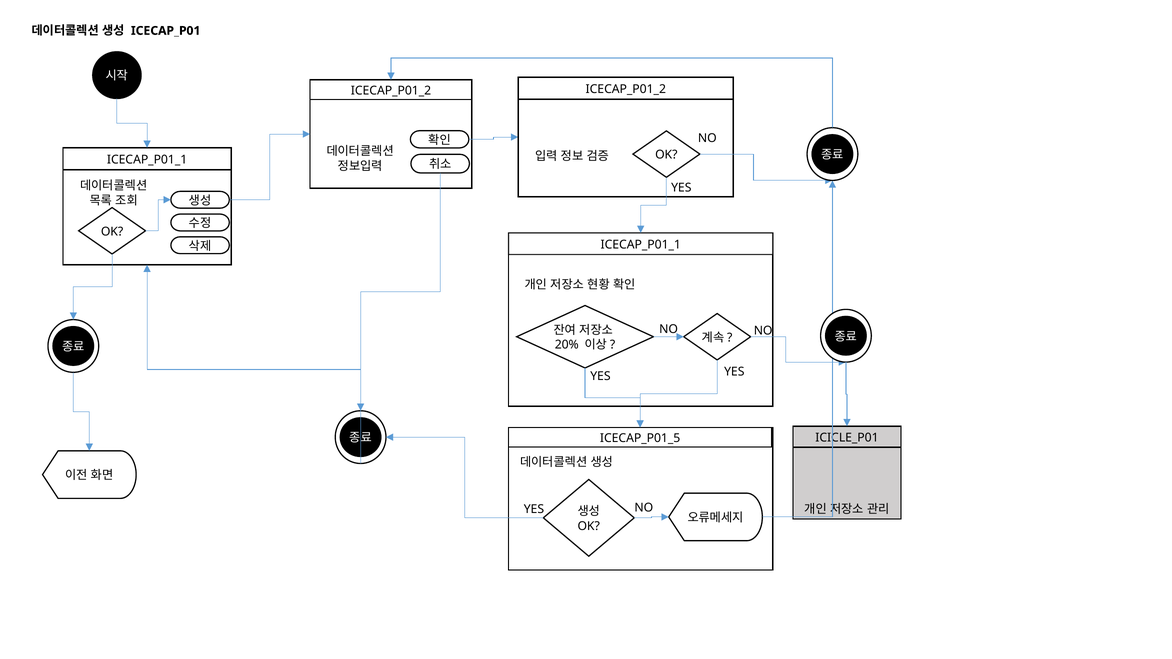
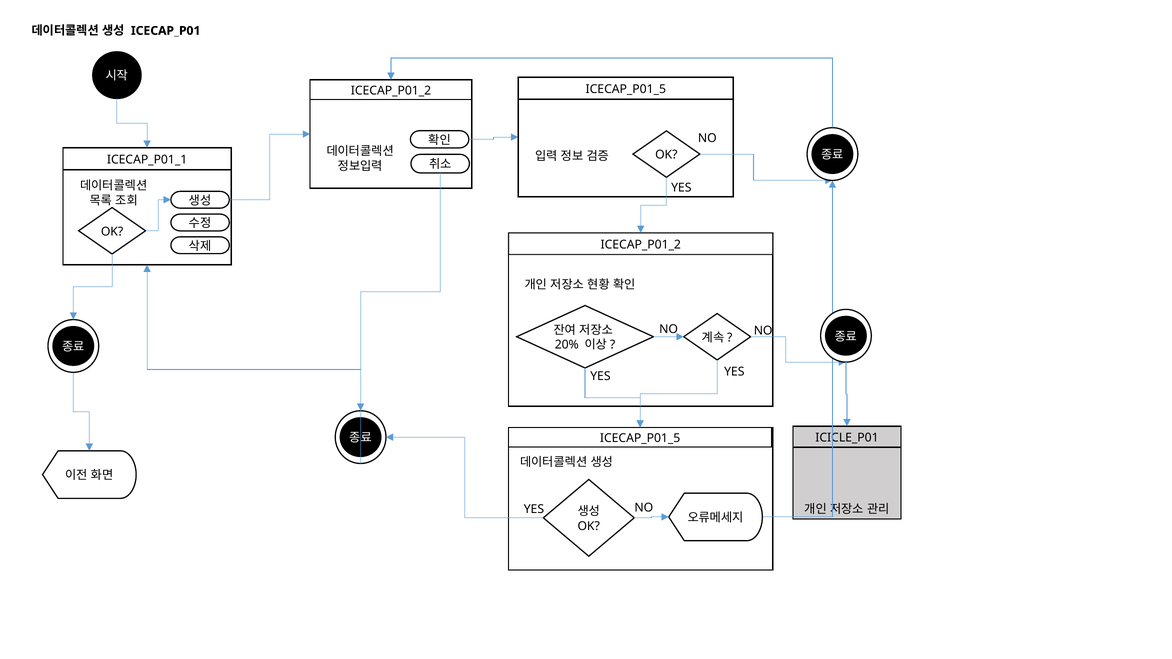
ICECAP_P01_2: ICECAP_P01_2 -> ICECAP_P01_5 (626, 89)
ICECAP_P01_1: ICECAP_P01_1 -> ICECAP_P01_2 (641, 245)
